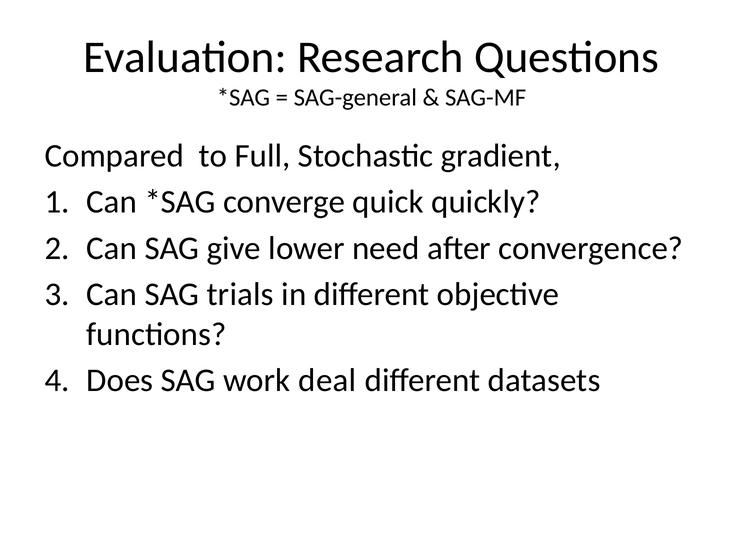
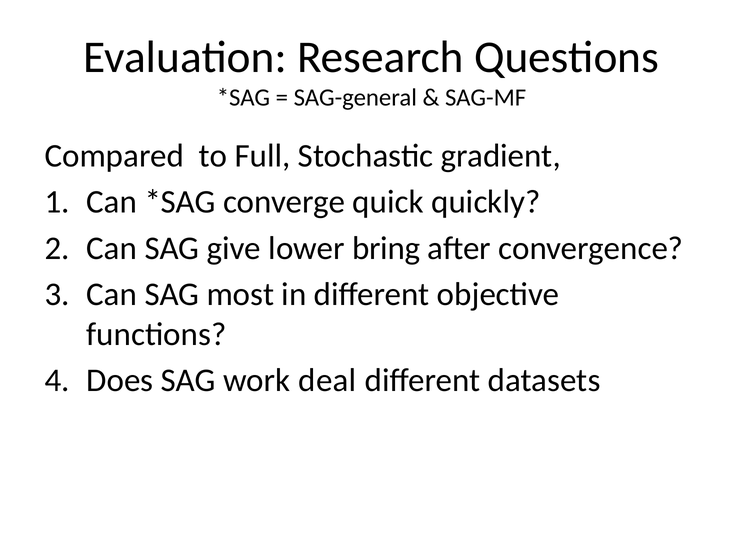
need: need -> bring (386, 248)
trials: trials -> most (240, 295)
